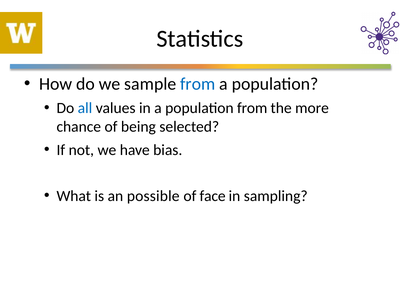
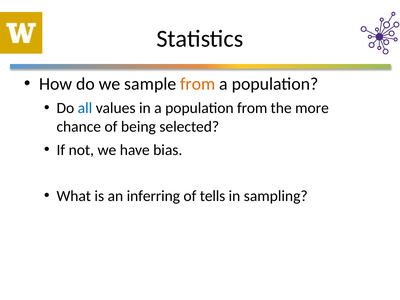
from colour: blue -> orange (198, 84)
possible: possible -> inferring (153, 196)
face: face -> tells (213, 196)
